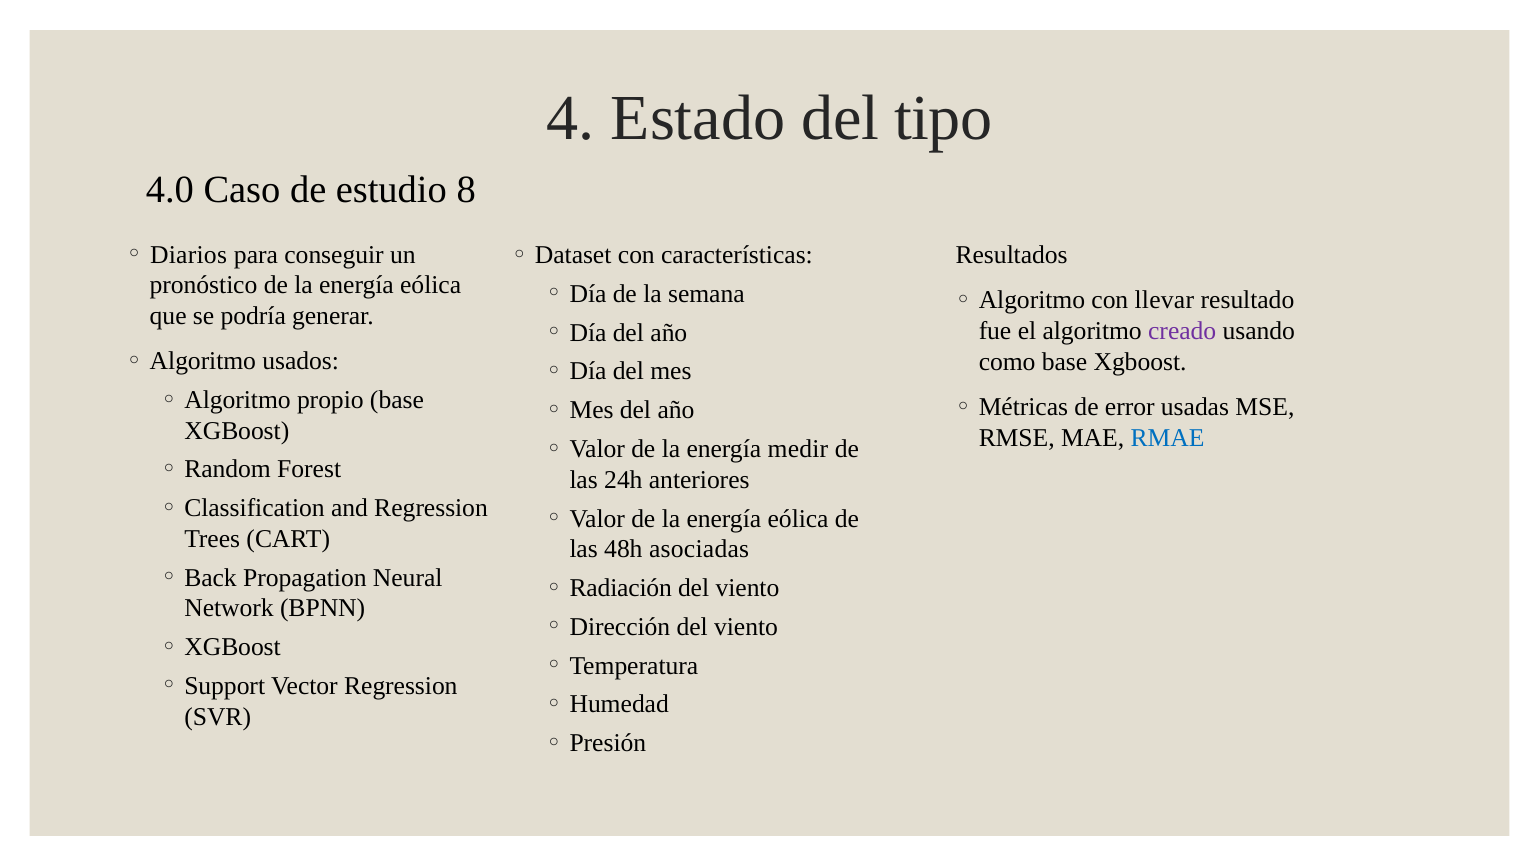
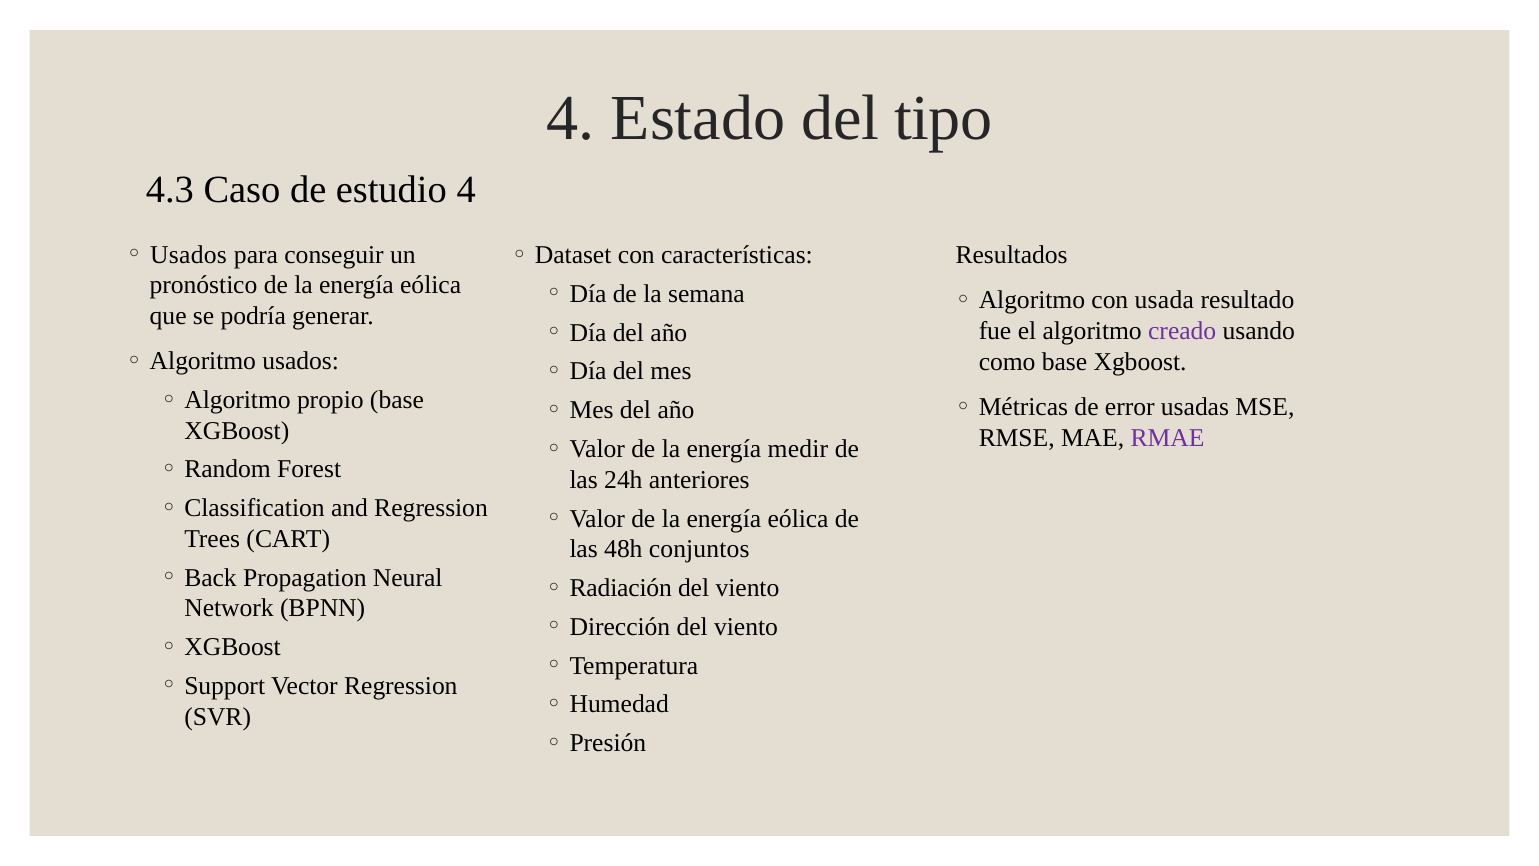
4.0: 4.0 -> 4.3 (170, 190)
estudio 8: 8 -> 4 (466, 190)
Diarios: Diarios -> Usados (189, 255)
llevar: llevar -> usada (1164, 300)
RMAE colour: blue -> purple (1168, 438)
asociadas: asociadas -> conjuntos (699, 549)
